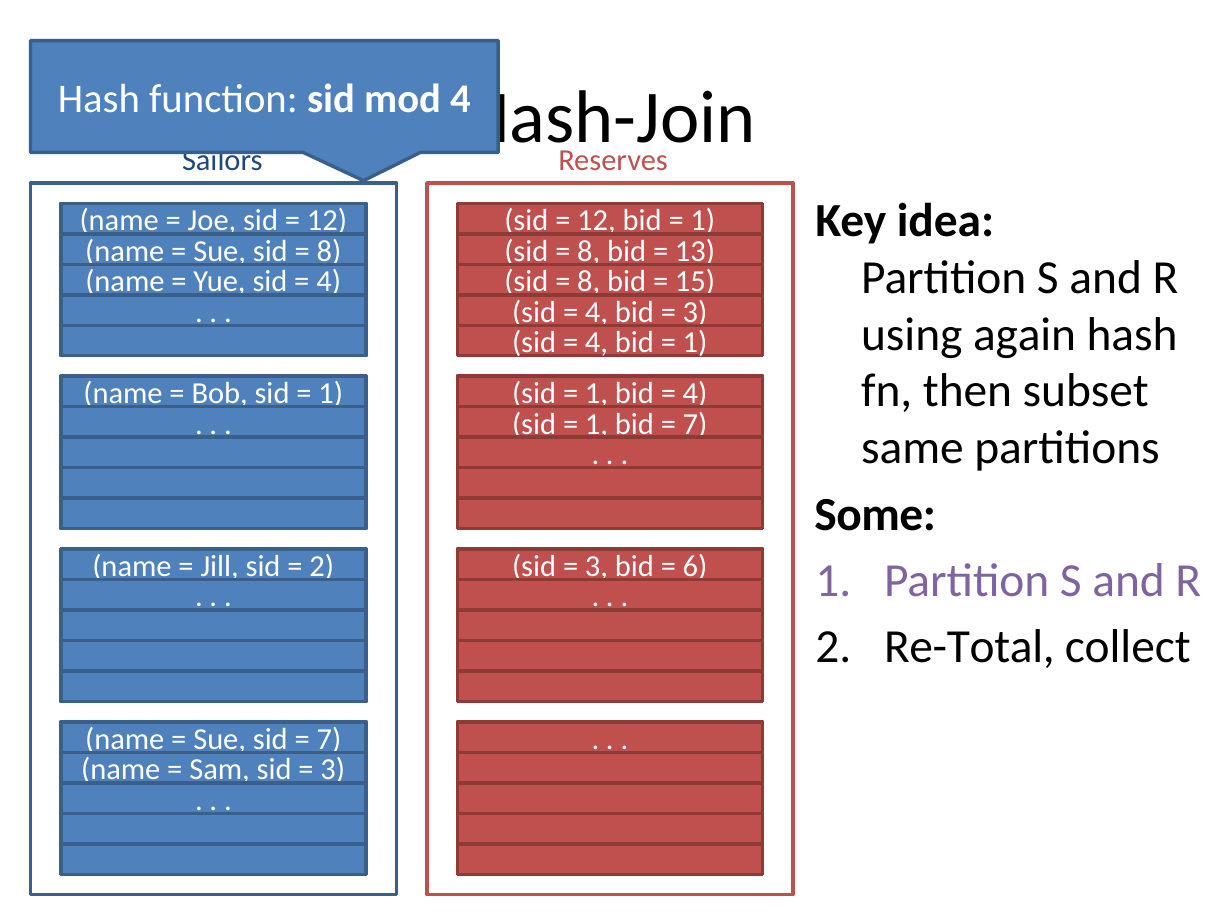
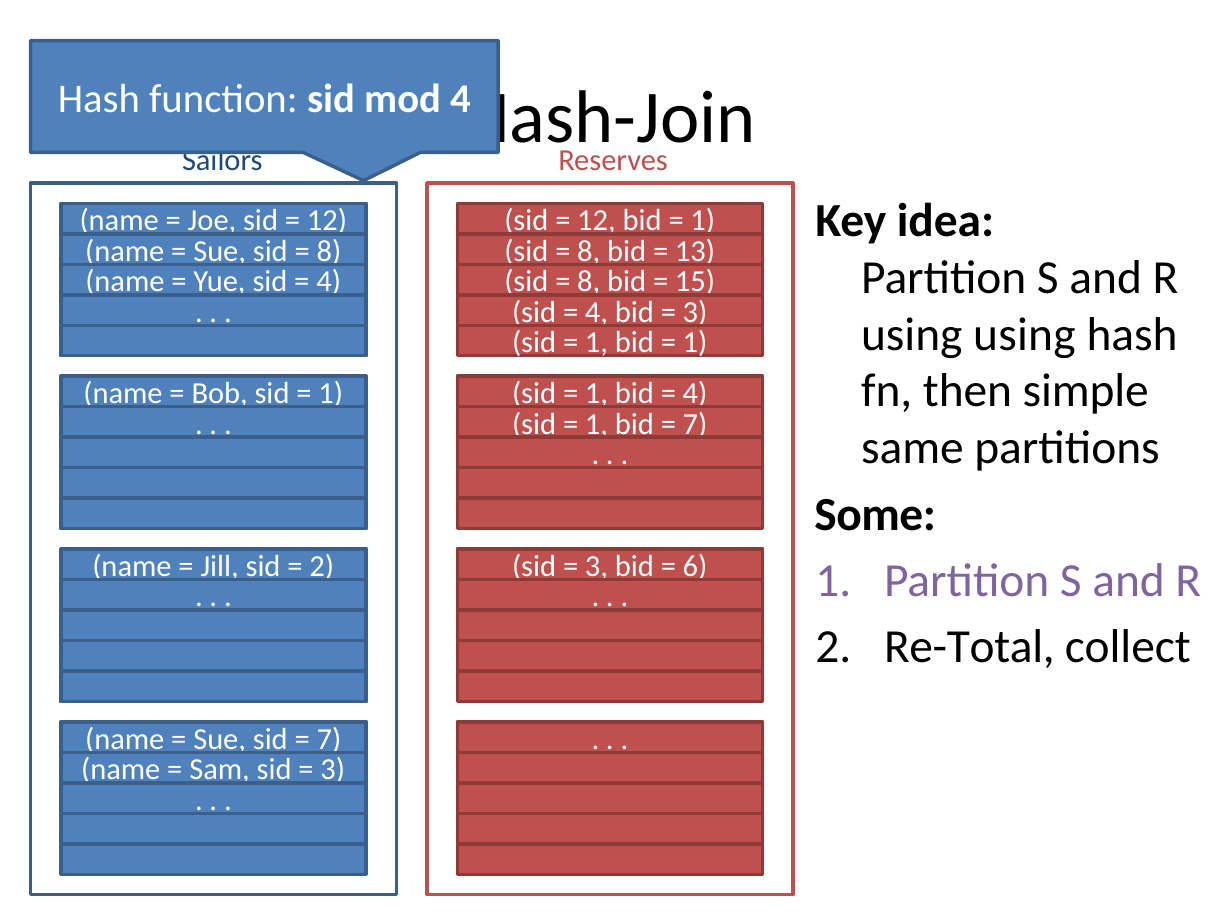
using again: again -> using (1024, 334)
4: 4 -> 1 (596, 343)
subset: subset -> simple (1086, 391)
